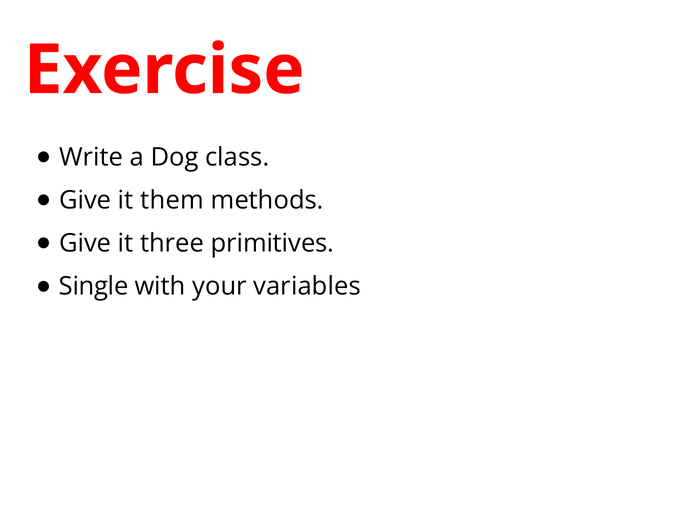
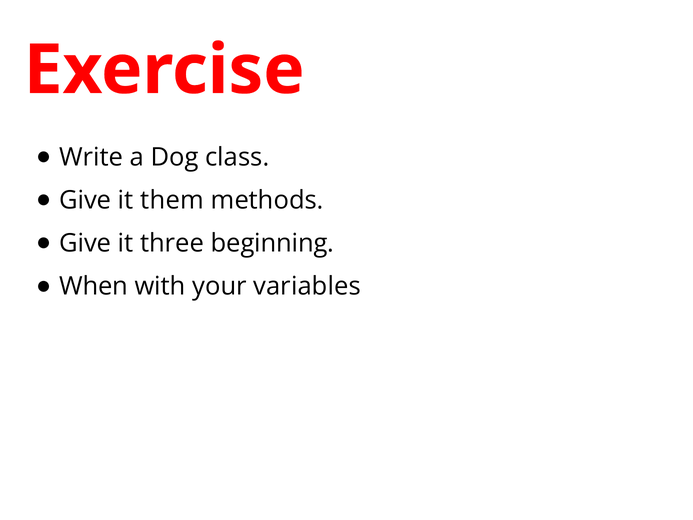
primitives: primitives -> beginning (272, 243)
Single: Single -> When (94, 286)
